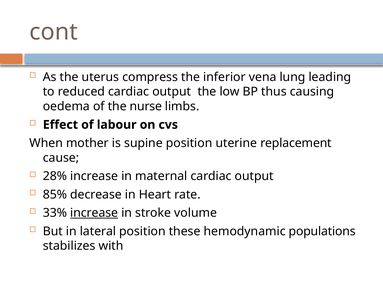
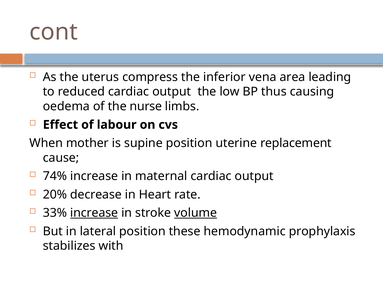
lung: lung -> area (292, 77)
28%: 28% -> 74% (55, 176)
85%: 85% -> 20% (55, 195)
volume underline: none -> present (196, 213)
populations: populations -> prophylaxis (322, 231)
